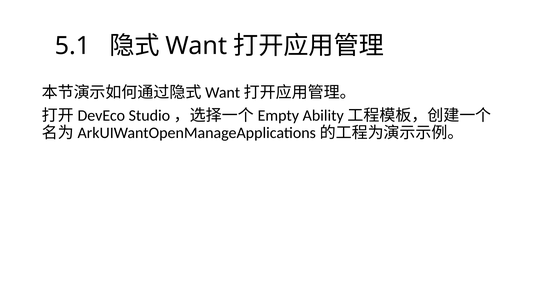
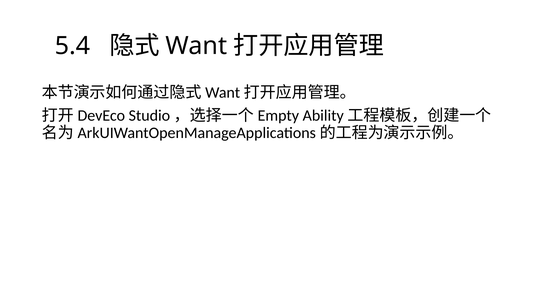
5.1: 5.1 -> 5.4 (73, 46)
